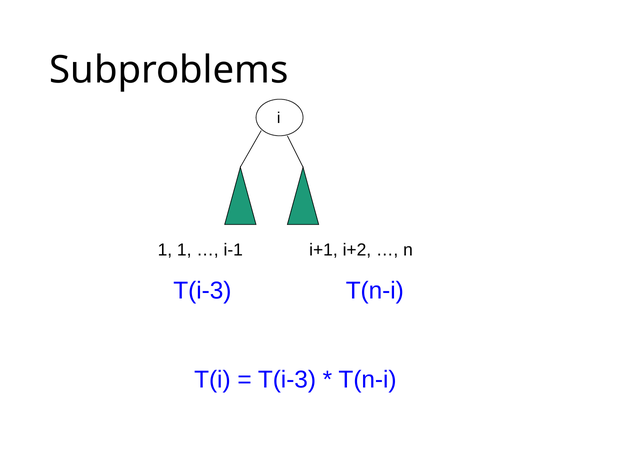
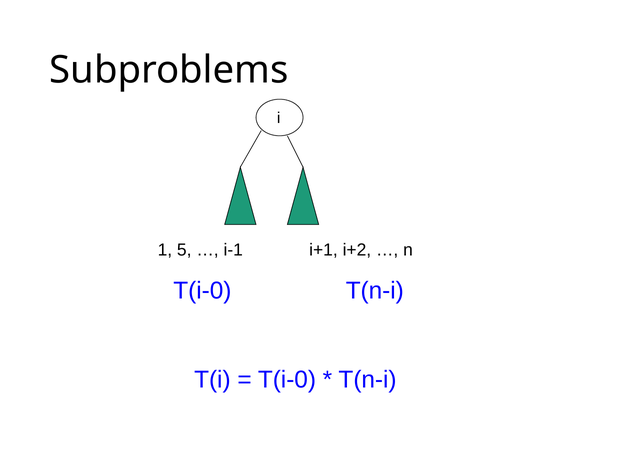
1 1: 1 -> 5 (184, 250)
T(i-3: T(i-3 -> T(i-0 (202, 291)
T(i-3: T(i-3 -> T(i-0 (287, 380)
